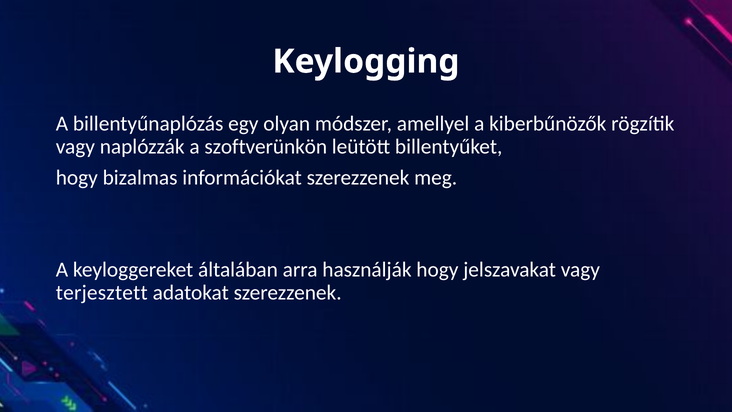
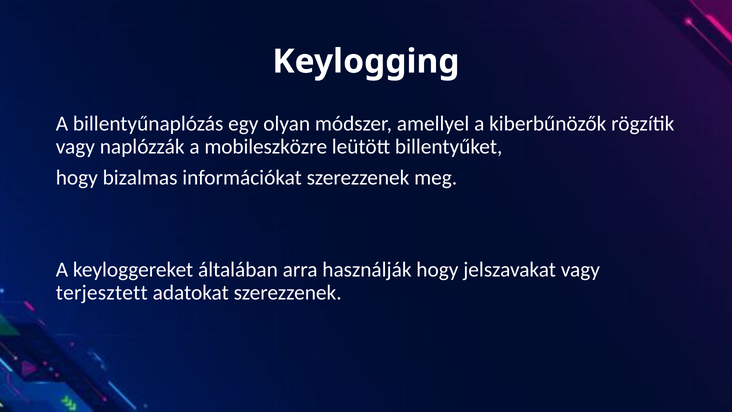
szoftverünkön: szoftverünkön -> mobileszközre (266, 147)
